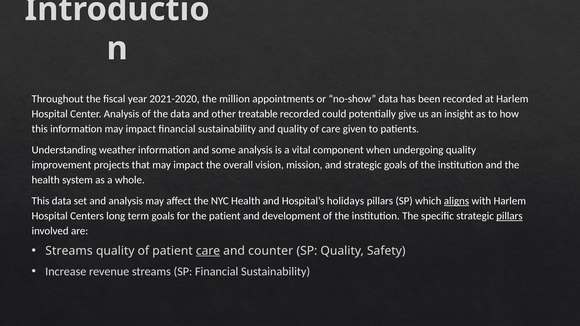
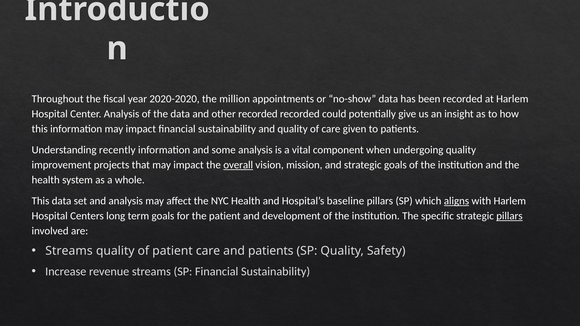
2021-2020: 2021-2020 -> 2020-2020 (175, 99)
other treatable: treatable -> recorded (258, 114)
weather: weather -> recently (117, 150)
overall underline: none -> present (238, 165)
holidays: holidays -> baseline (345, 201)
care underline: present -> none (208, 251)
and counter: counter -> patients (271, 251)
